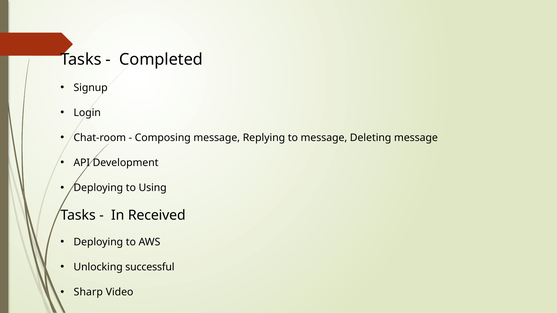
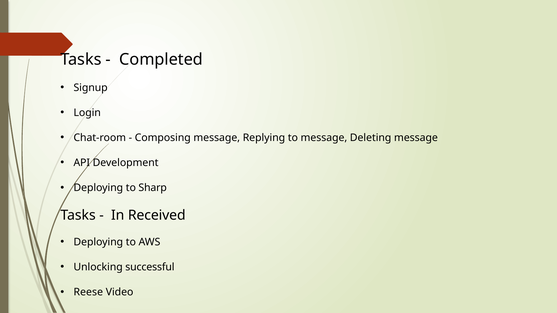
Using: Using -> Sharp (153, 188)
Sharp: Sharp -> Reese (88, 292)
